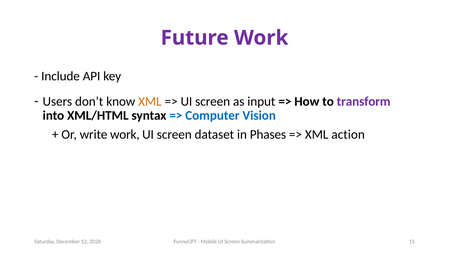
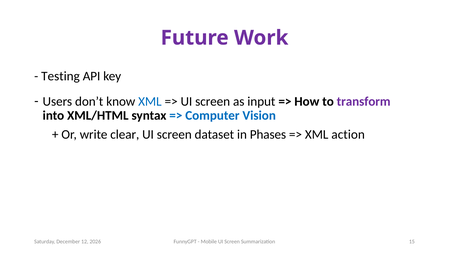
Include: Include -> Testing (60, 76)
XML colour: orange -> blue (150, 101)
write work: work -> clear (125, 134)
